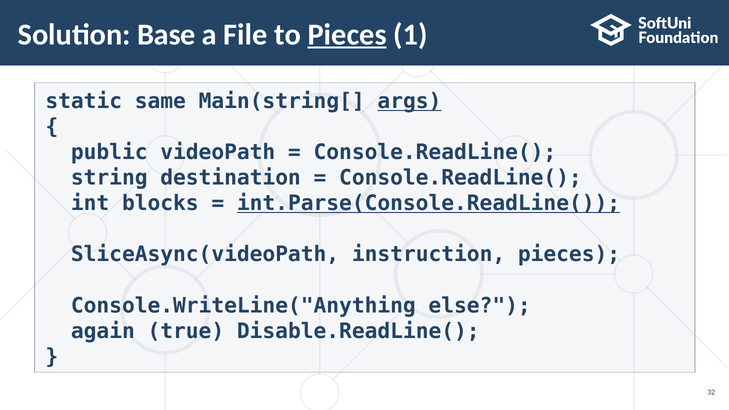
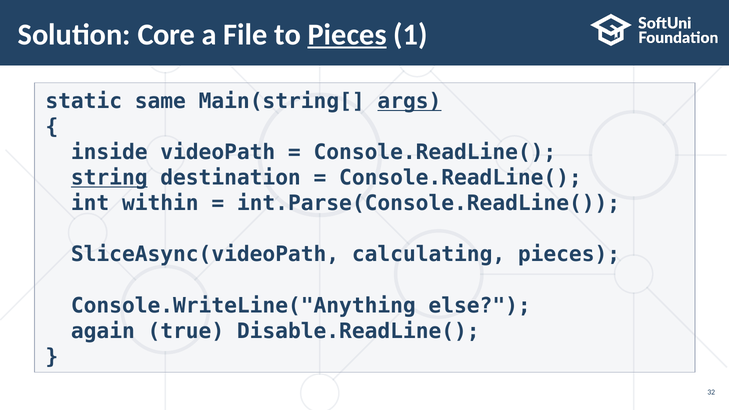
Base: Base -> Core (166, 35)
public: public -> inside (109, 152)
string underline: none -> present (109, 178)
blocks: blocks -> within (160, 203)
int.Parse(Console.ReadLine( underline: present -> none (429, 203)
instruction: instruction -> calculating (429, 255)
